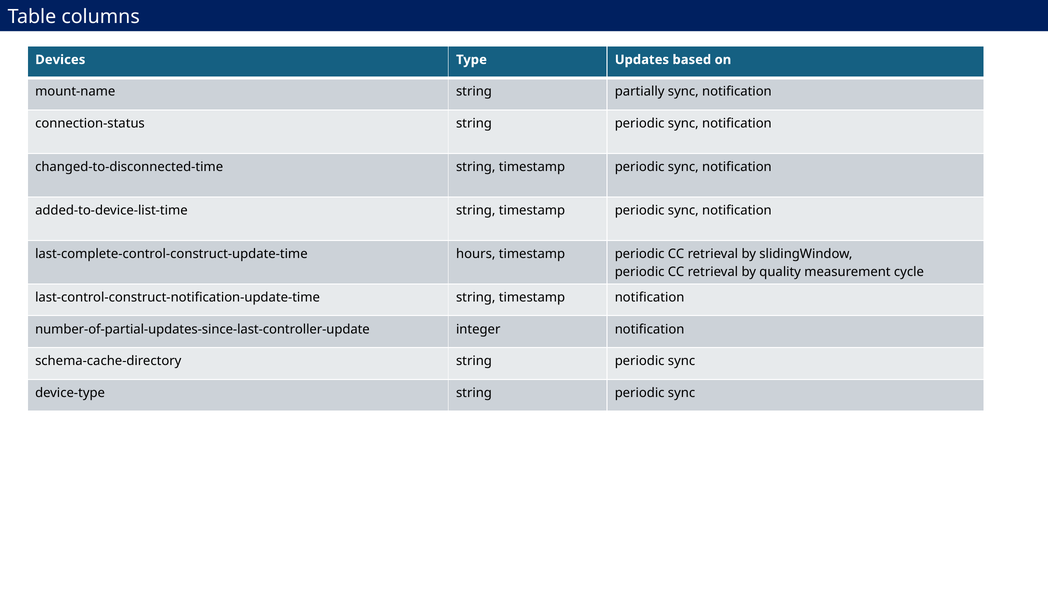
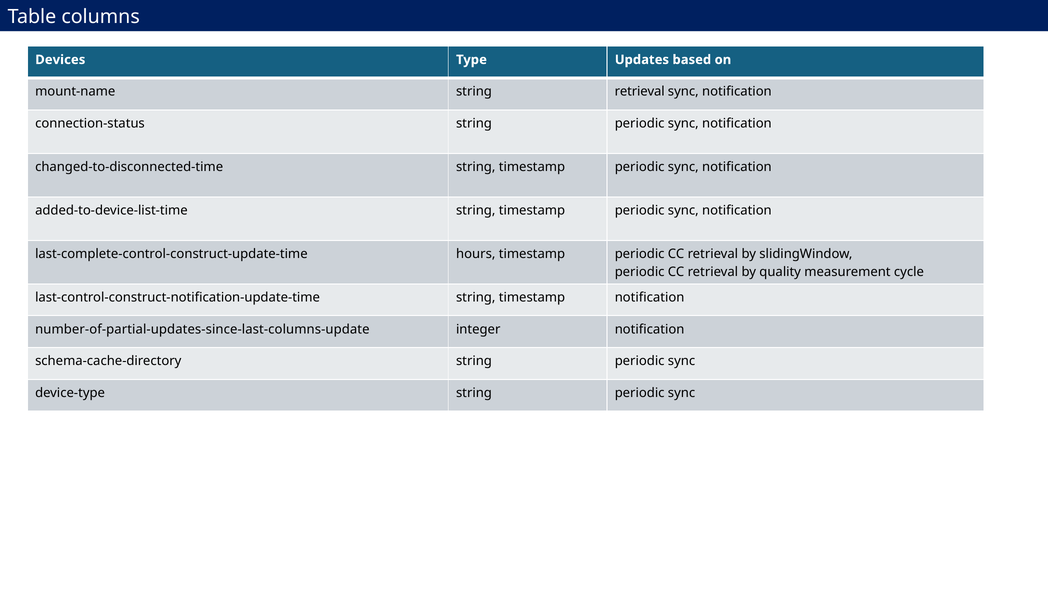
string partially: partially -> retrieval (640, 92)
number-of-partial-updates-since-last-controller-update: number-of-partial-updates-since-last-controller-update -> number-of-partial-updates-since-last-columns-update (202, 330)
